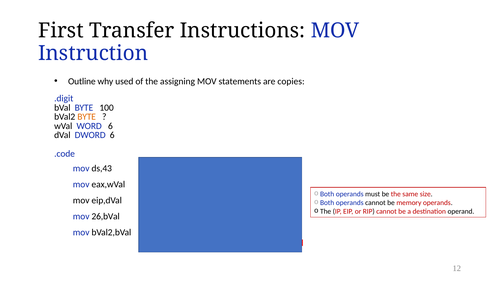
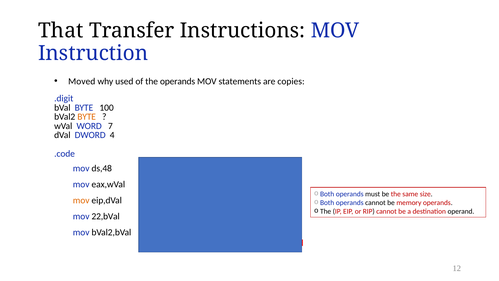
First: First -> That (61, 31)
Outline: Outline -> Moved (82, 81)
the assigning: assigning -> operands (178, 81)
WORD 6: 6 -> 7 (110, 126)
DWORD 6: 6 -> 4 (112, 135)
ds,43: ds,43 -> ds,48 (102, 168)
mov colour: black -> orange (81, 200)
26,bVal: 26,bVal -> 22,bVal (106, 216)
